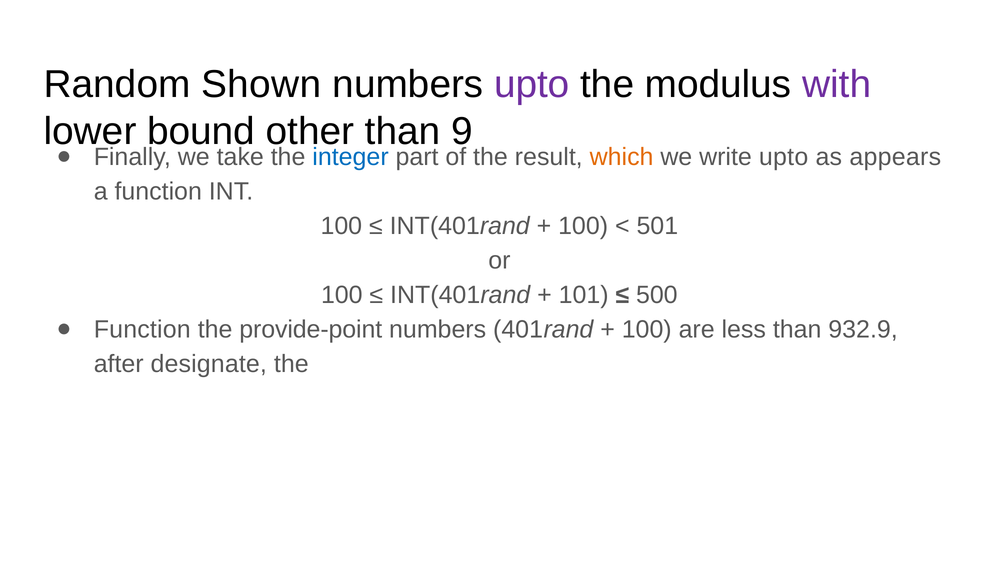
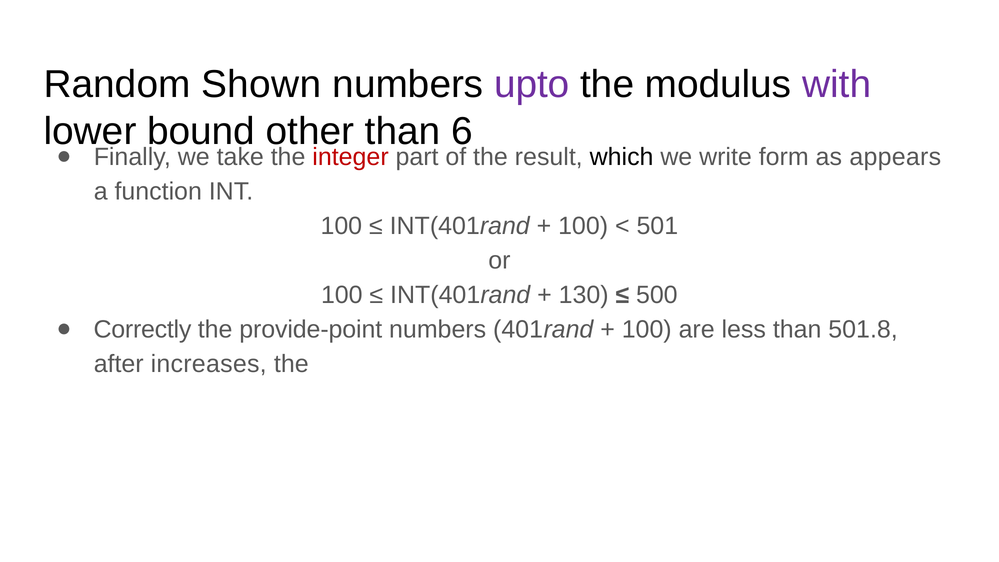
9: 9 -> 6 (462, 131)
integer colour: blue -> red (351, 157)
which colour: orange -> black (622, 157)
write upto: upto -> form (784, 157)
101: 101 -> 130 (584, 295)
Function: Function -> Correctly (142, 329)
932.9: 932.9 -> 501.8 (863, 329)
designate: designate -> increases (209, 364)
